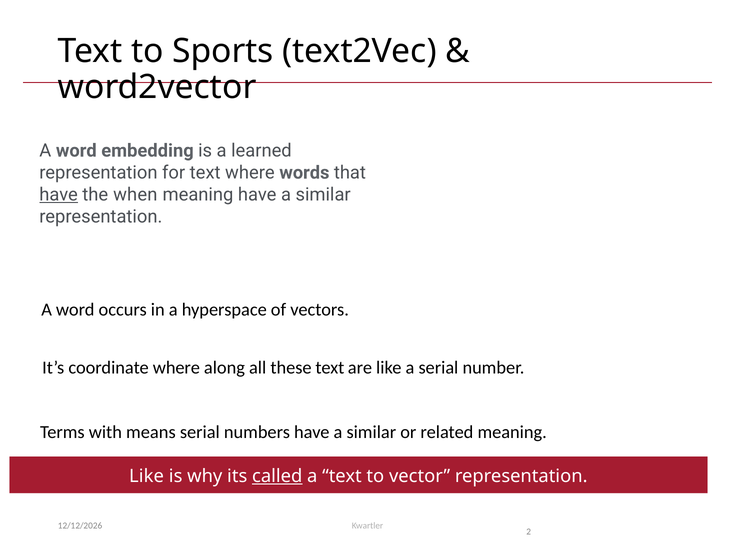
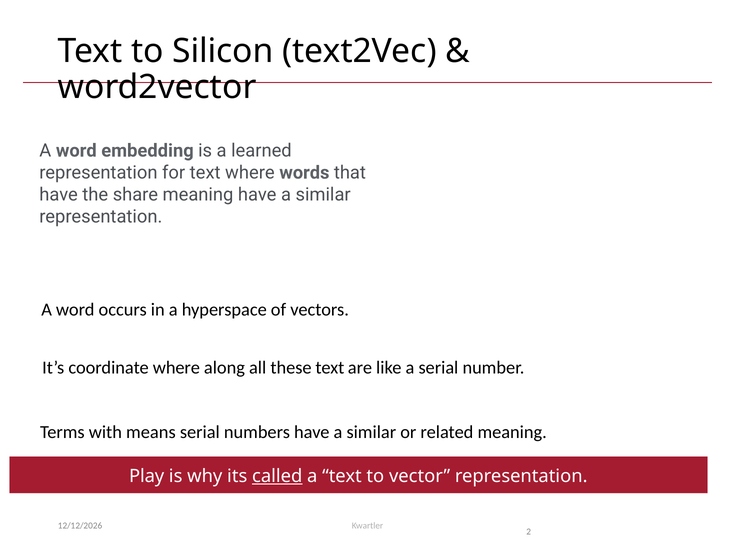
Sports: Sports -> Silicon (223, 51)
have underline: present -> none (59, 195)
when: when -> share (135, 195)
Like: Like -> Play (147, 476)
